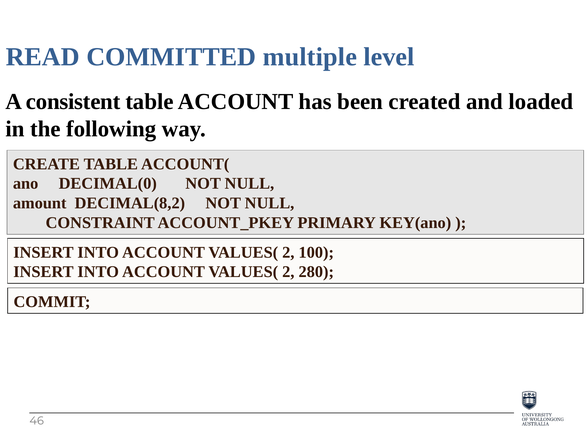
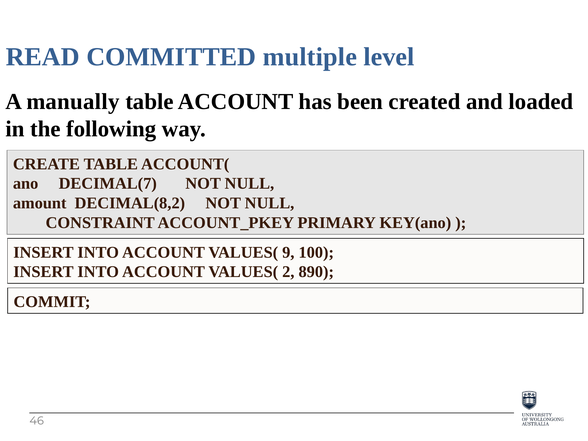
consistent: consistent -> manually (73, 101)
DECIMAL(0: DECIMAL(0 -> DECIMAL(7 (108, 184)
2: 2 -> 9 (288, 252)
280: 280 -> 890 (316, 272)
